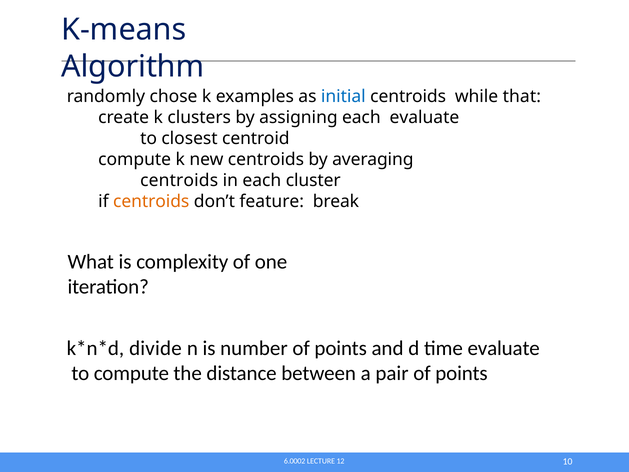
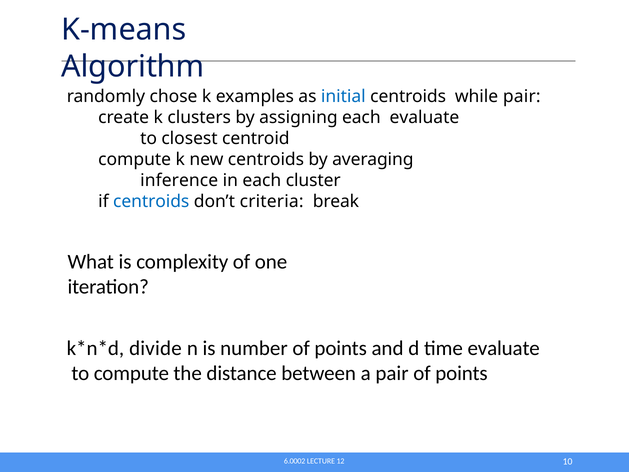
while that: that -> pair (522, 96)
centroids: centroids -> inference (179, 180)
centroids colour: orange -> blue (151, 201)
feature: feature -> criteria (272, 201)
